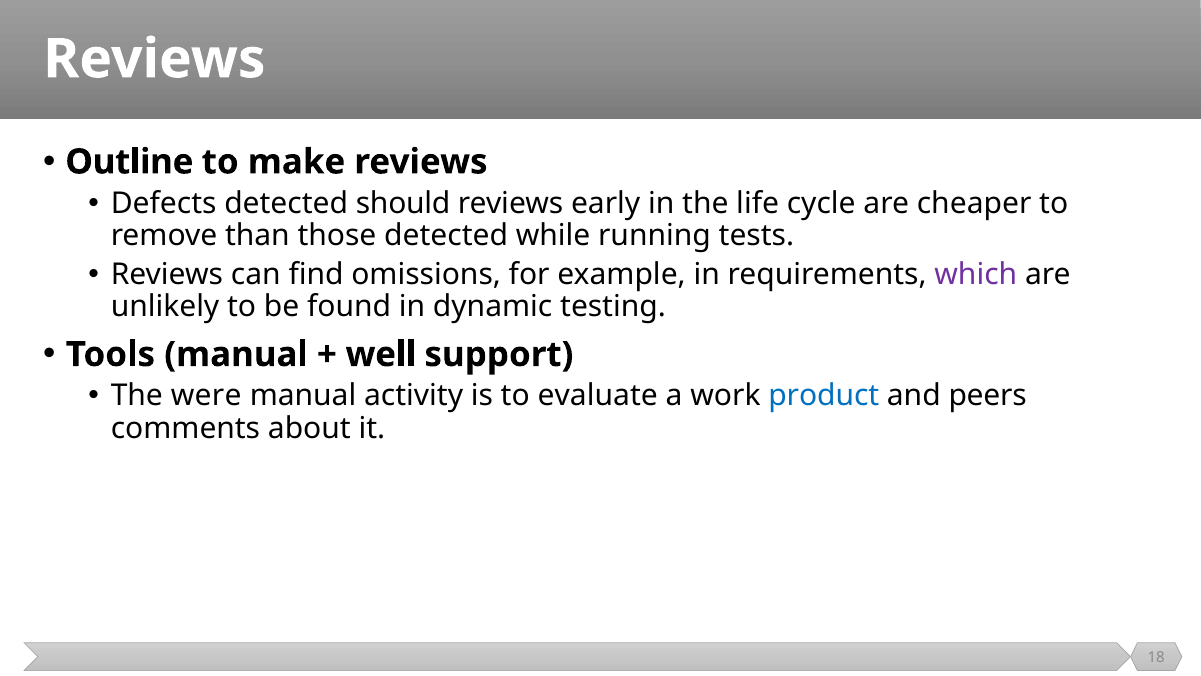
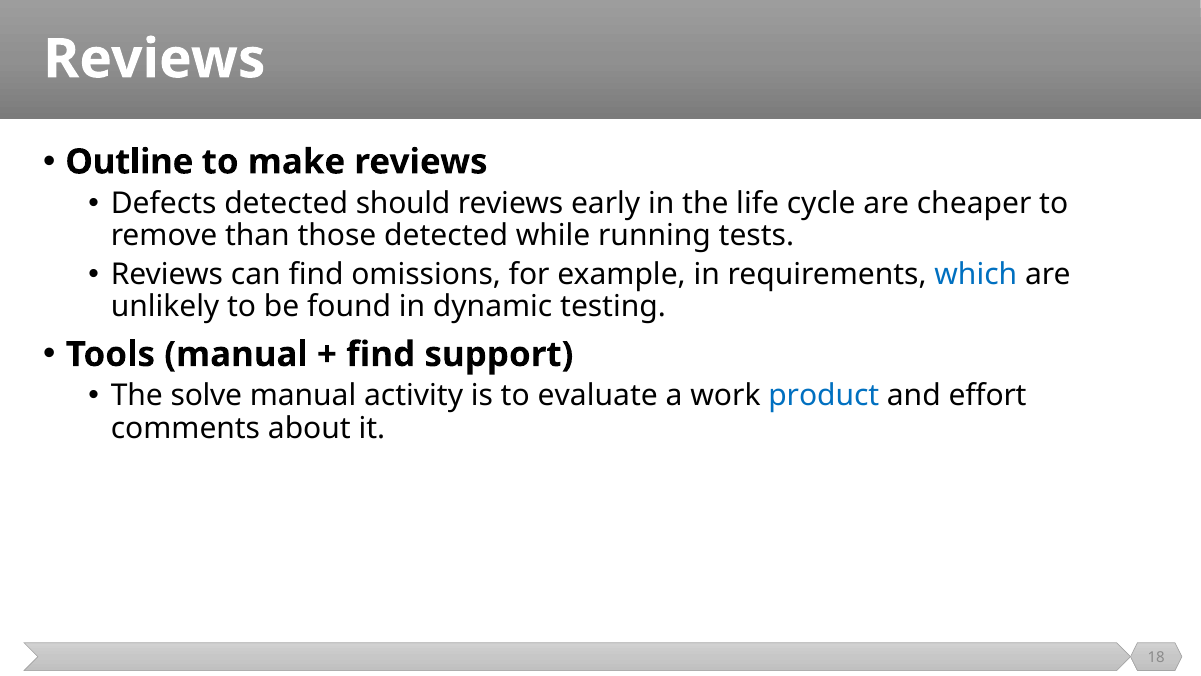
which colour: purple -> blue (976, 274)
well: well -> find (381, 354)
were: were -> solve (206, 396)
peers: peers -> effort (988, 396)
